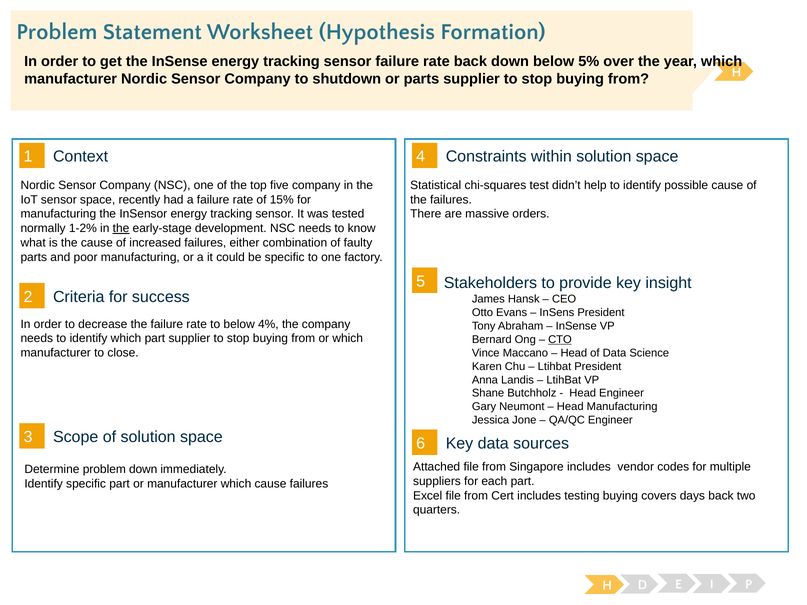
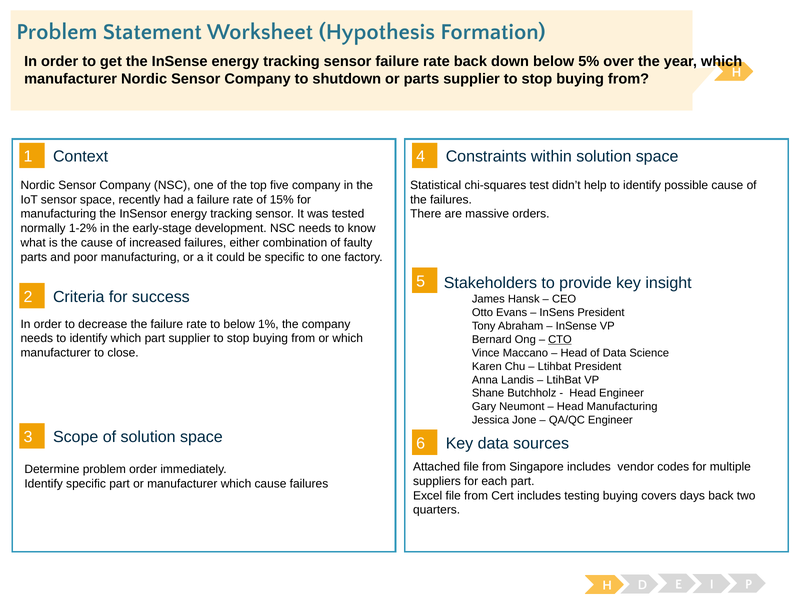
the underline: present -> none (121, 228)
4%: 4% -> 1% (268, 324)
problem down: down -> order (143, 470)
